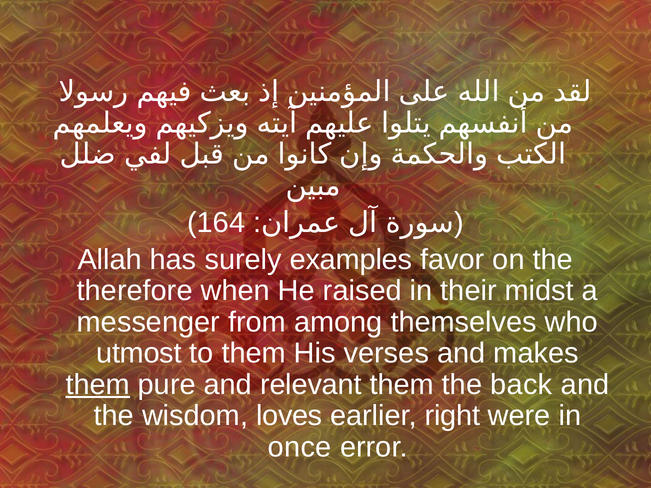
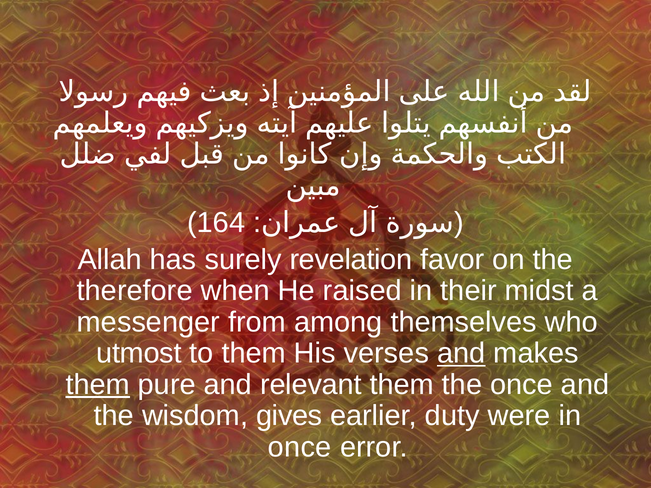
examples: examples -> revelation (351, 260)
and underline: none -> present (461, 354)
the back: back -> once (522, 385)
loves: loves -> gives (289, 416)
right: right -> duty (452, 416)
